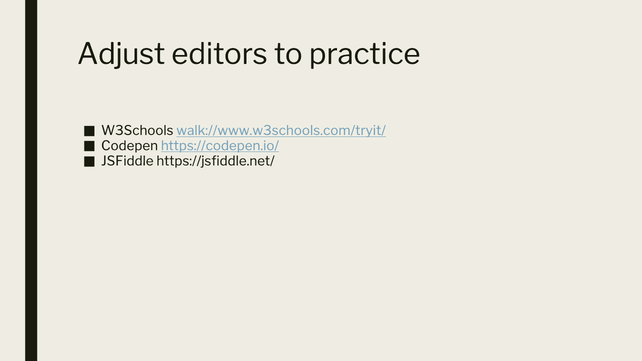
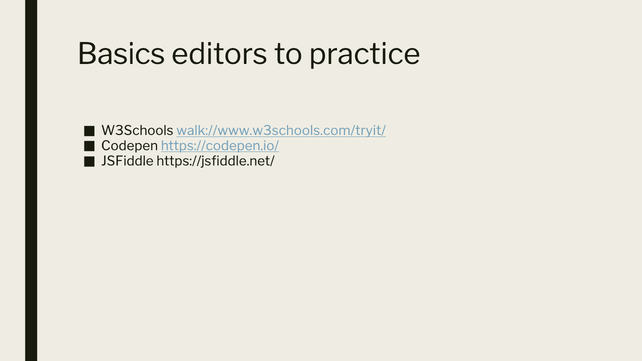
Adjust: Adjust -> Basics (121, 54)
